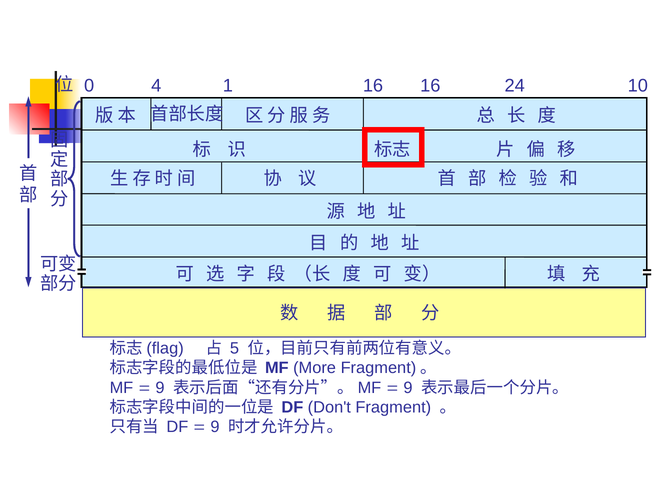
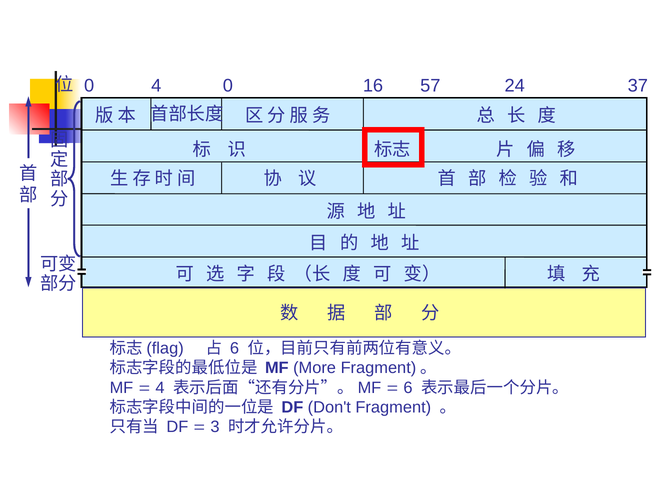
4 1: 1 -> 0 (228, 86)
16 16: 16 -> 57 (430, 86)
10: 10 -> 37 (638, 86)
5: 5 -> 6 (235, 349)
9: 9 -> 4 (160, 388)
9: 9 -> 6 (408, 388)
9: 9 -> 3 (215, 428)
